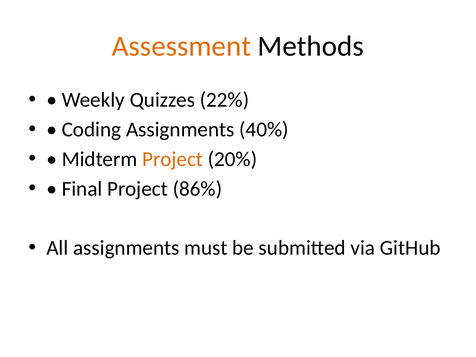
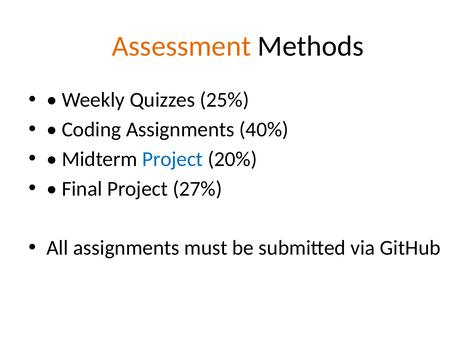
22%: 22% -> 25% (224, 100)
Project colour: orange -> blue (173, 159)
86%: 86% -> 27% (197, 189)
